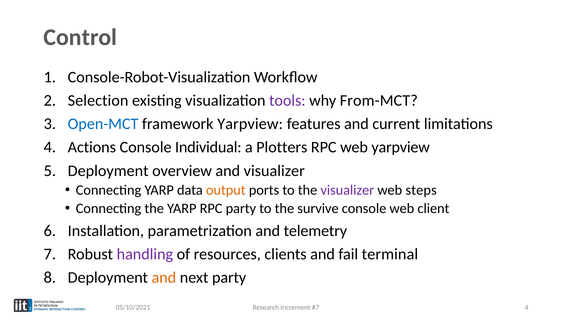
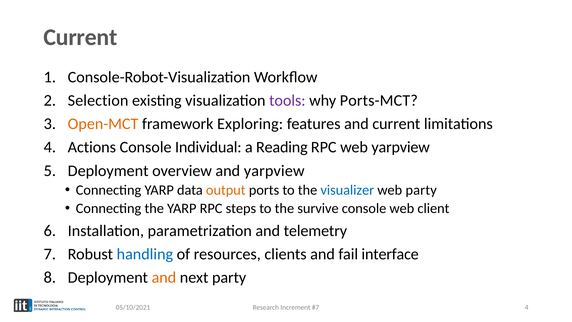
Control: Control -> Current (80, 37)
From-MCT: From-MCT -> Ports-MCT (379, 100)
Open-MCT colour: blue -> orange (103, 124)
framework Yarpview: Yarpview -> Exploring (250, 124)
Plotters: Plotters -> Reading (282, 147)
and visualizer: visualizer -> yarpview (274, 171)
visualizer colour: purple -> blue (347, 190)
web steps: steps -> party (421, 190)
RPC party: party -> steps (241, 208)
handling colour: purple -> blue (145, 254)
terminal: terminal -> interface (390, 254)
